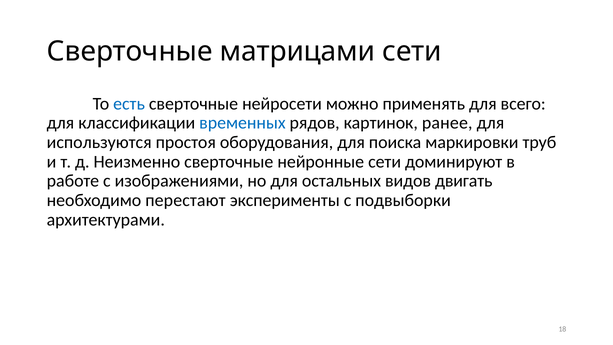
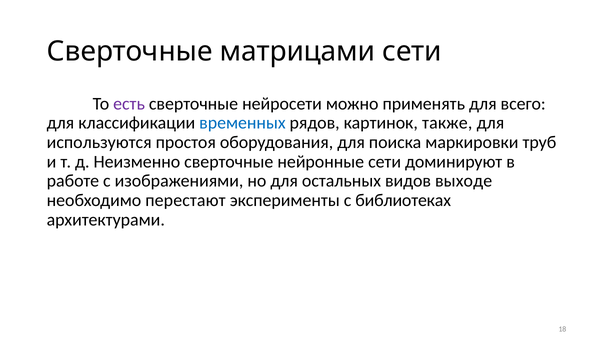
есть colour: blue -> purple (129, 104)
ранее: ранее -> также (447, 123)
двигать: двигать -> выходе (464, 181)
подвыборки: подвыборки -> библиотеках (403, 200)
